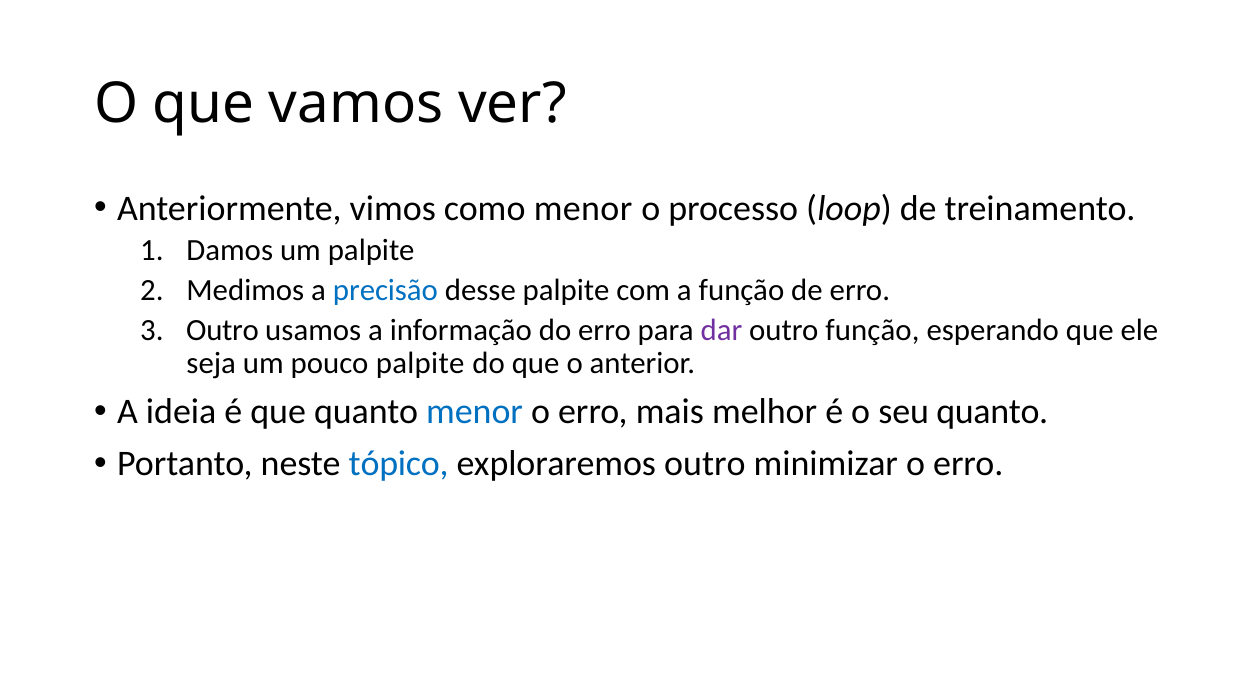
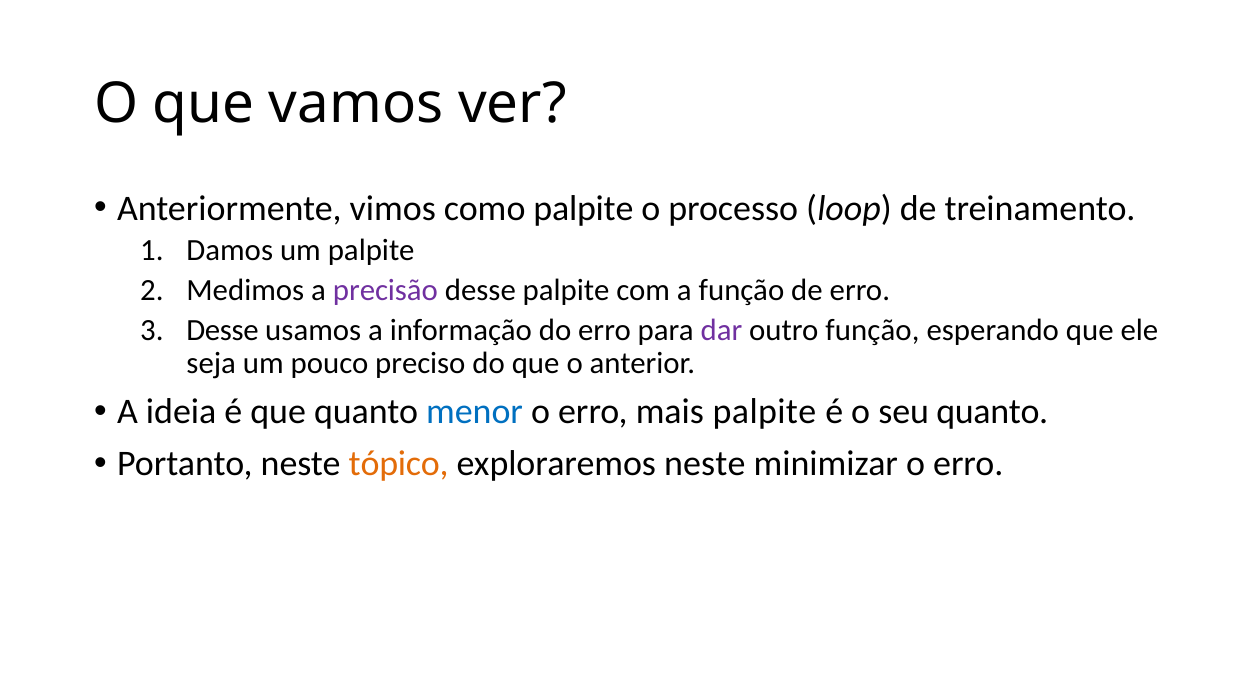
como menor: menor -> palpite (583, 208)
precisão colour: blue -> purple (385, 291)
Outro: Outro -> Desse (223, 330)
pouco palpite: palpite -> preciso (420, 364)
mais melhor: melhor -> palpite (764, 412)
tópico colour: blue -> orange (399, 464)
exploraremos outro: outro -> neste (705, 464)
